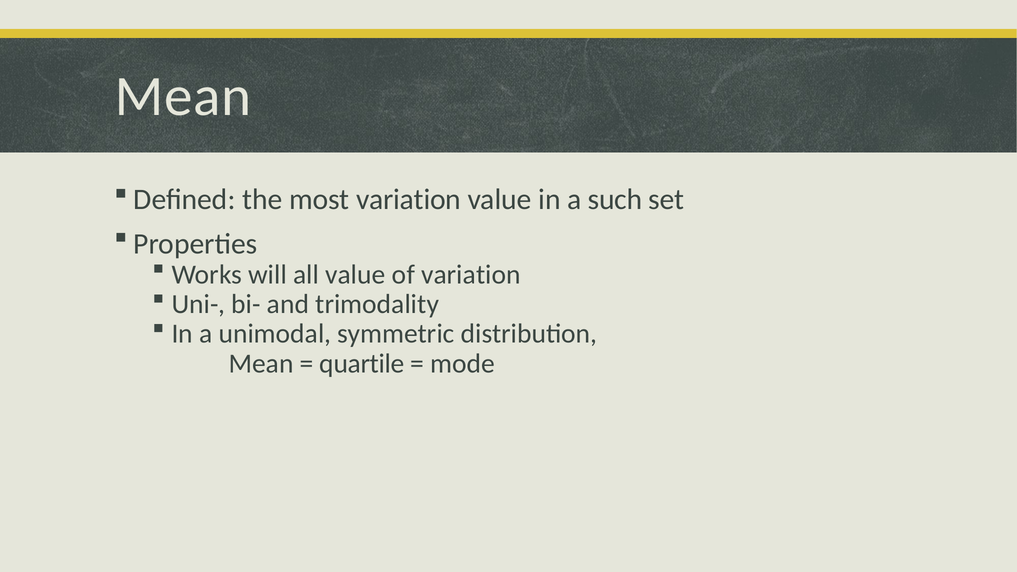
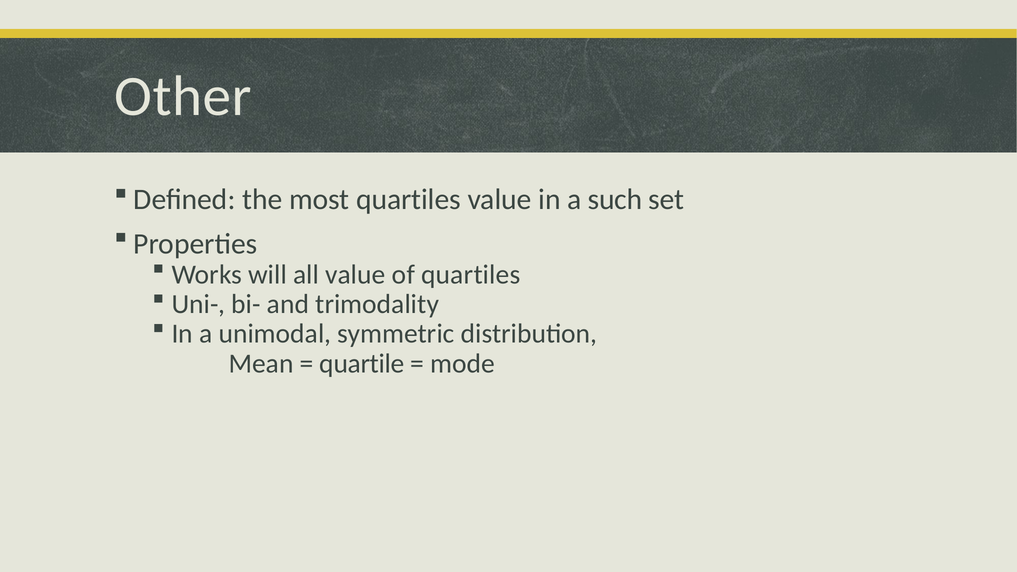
Mean: Mean -> Other (183, 96)
most variation: variation -> quartiles (409, 199)
of variation: variation -> quartiles (471, 275)
